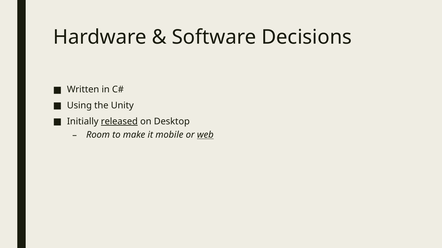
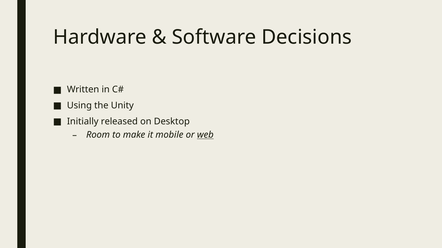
released underline: present -> none (119, 122)
